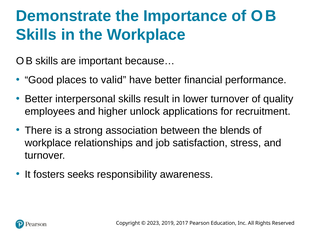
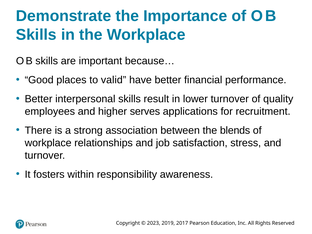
unlock: unlock -> serves (145, 111)
seeks: seeks -> within (81, 174)
